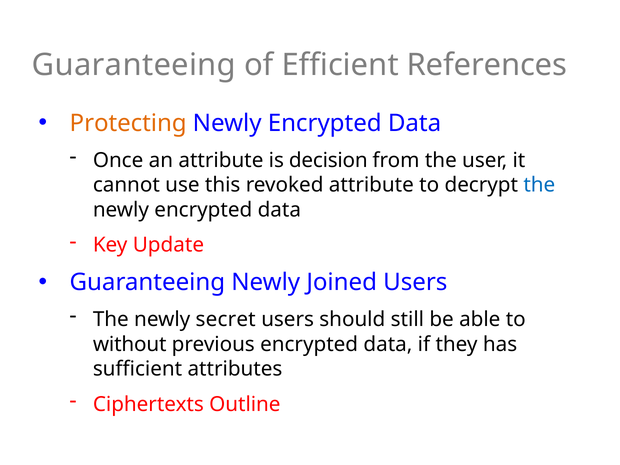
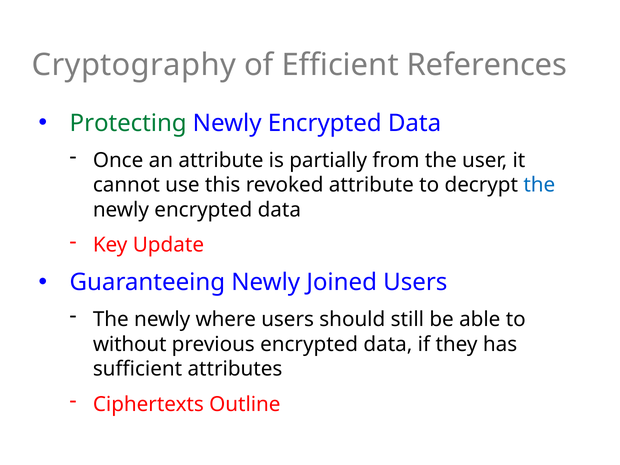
Guaranteeing: Guaranteeing -> Cryptography (134, 65)
Protecting colour: orange -> green (128, 123)
decision: decision -> partially (328, 160)
secret: secret -> where (226, 320)
